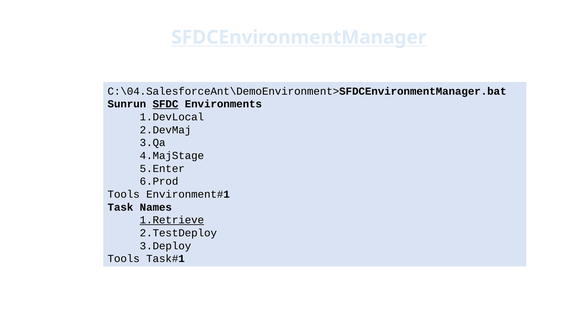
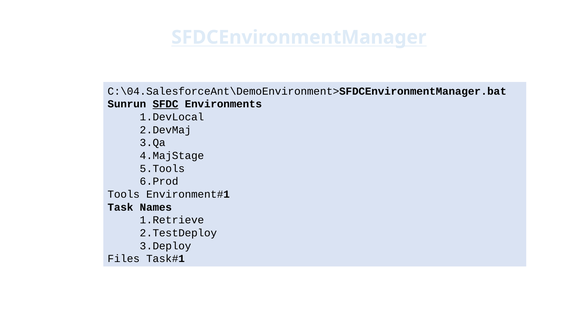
5.Enter: 5.Enter -> 5.Tools (162, 168)
1.Retrieve underline: present -> none (172, 220)
Tools: Tools -> Files (124, 258)
